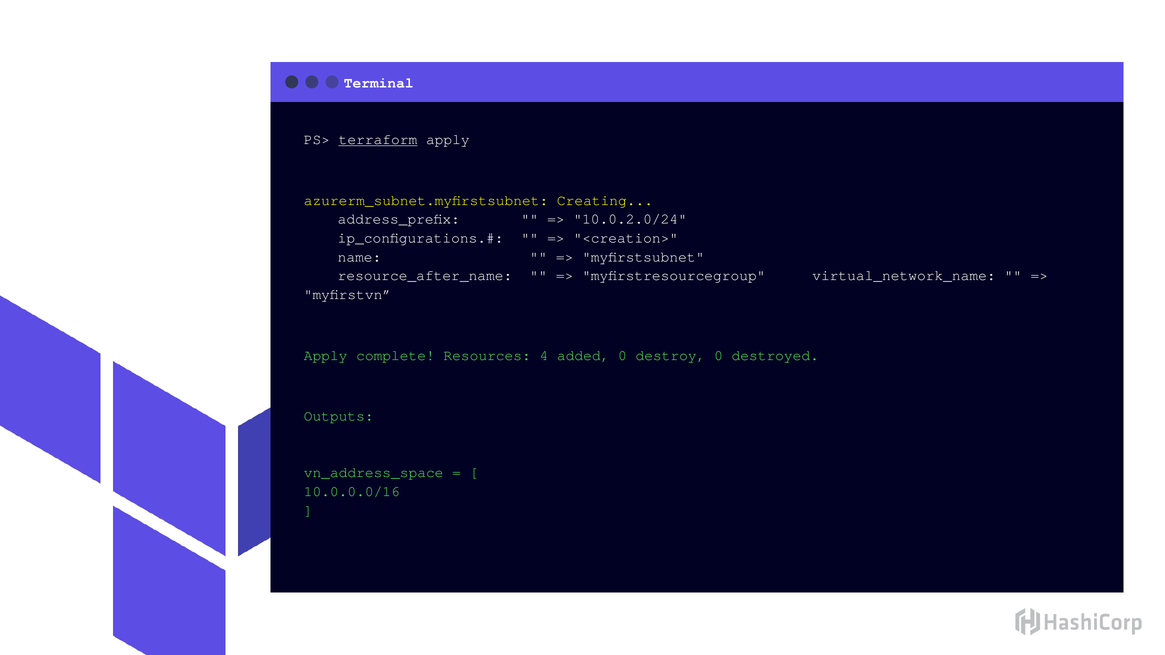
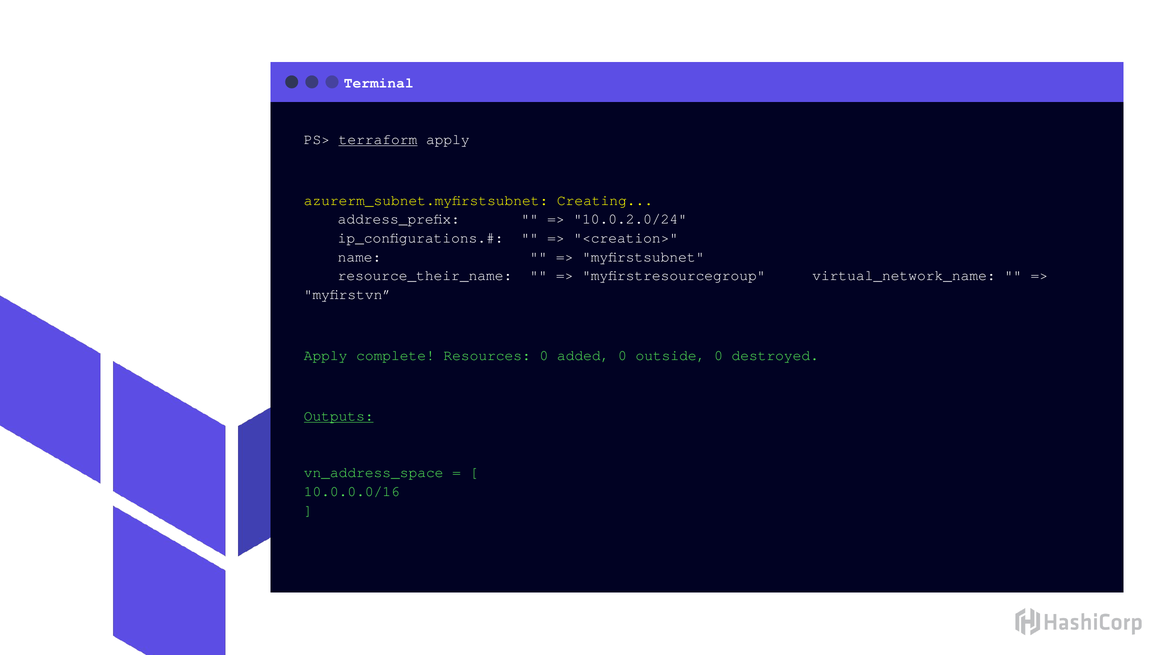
resource_after_name: resource_after_name -> resource_their_name (425, 276)
Resources 4: 4 -> 0 (544, 355)
destroy: destroy -> outside (670, 355)
Outputs underline: none -> present (339, 416)
